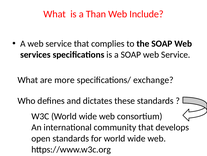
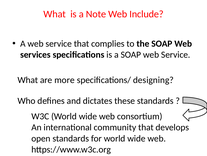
Than: Than -> Note (96, 14)
exchange: exchange -> designing (153, 80)
